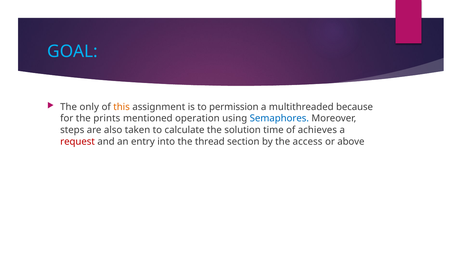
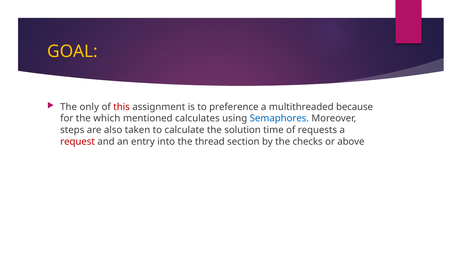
GOAL colour: light blue -> yellow (73, 51)
this colour: orange -> red (122, 107)
permission: permission -> preference (234, 107)
prints: prints -> which (107, 118)
operation: operation -> calculates (197, 118)
achieves: achieves -> requests (317, 130)
access: access -> checks (308, 142)
